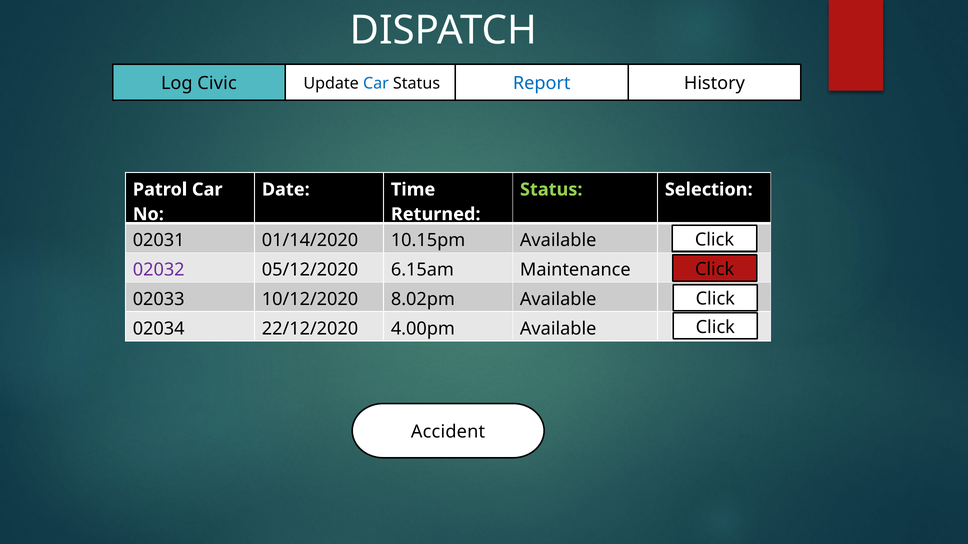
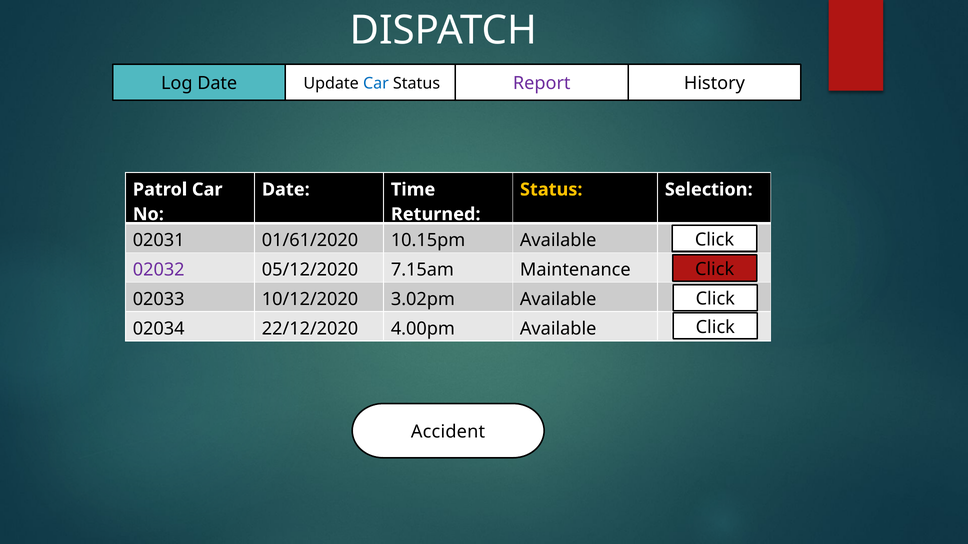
Log Civic: Civic -> Date (217, 84)
Report colour: blue -> purple (542, 84)
Status colour: light green -> yellow (551, 190)
01/14/2020: 01/14/2020 -> 01/61/2020 (310, 241)
6.15am: 6.15am -> 7.15am (422, 270)
8.02pm: 8.02pm -> 3.02pm (423, 299)
